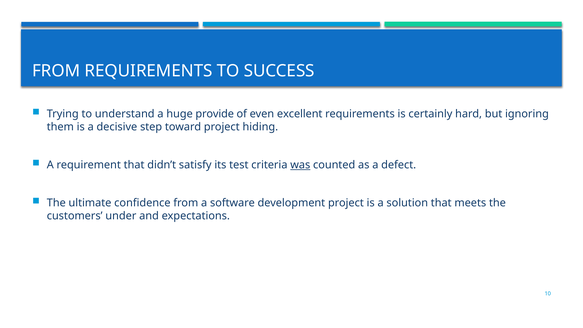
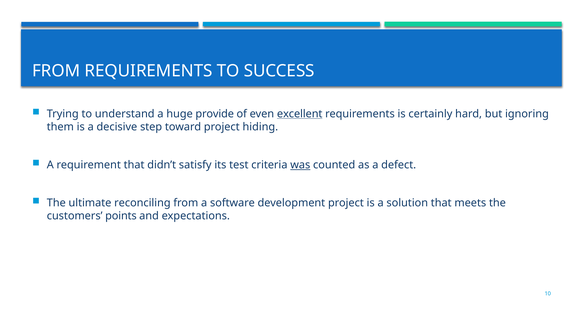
excellent underline: none -> present (300, 114)
confidence: confidence -> reconciling (142, 203)
under: under -> points (121, 216)
